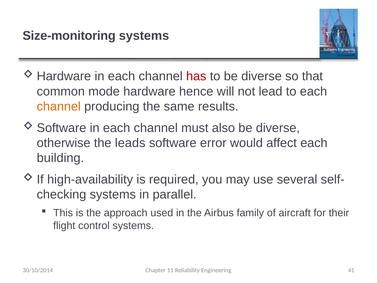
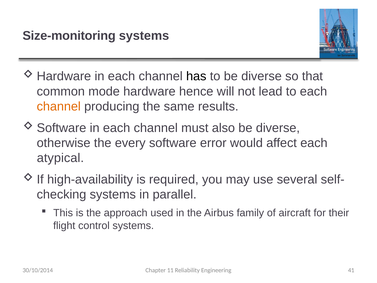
has colour: red -> black (196, 76)
leads: leads -> every (130, 143)
building: building -> atypical (60, 158)
